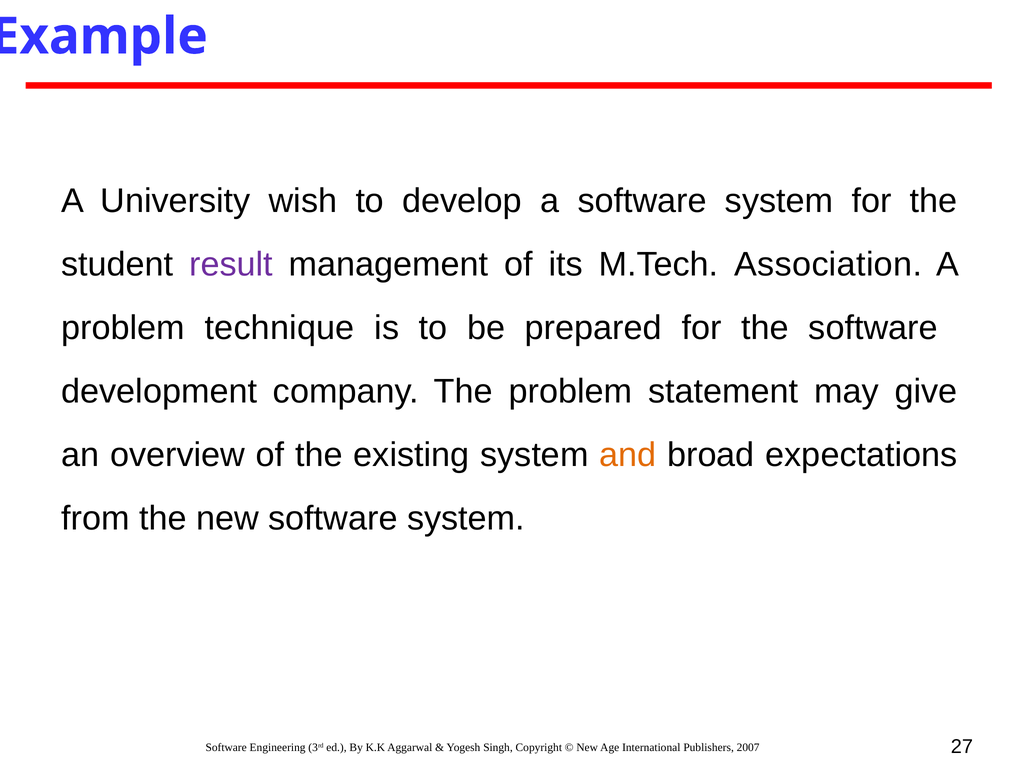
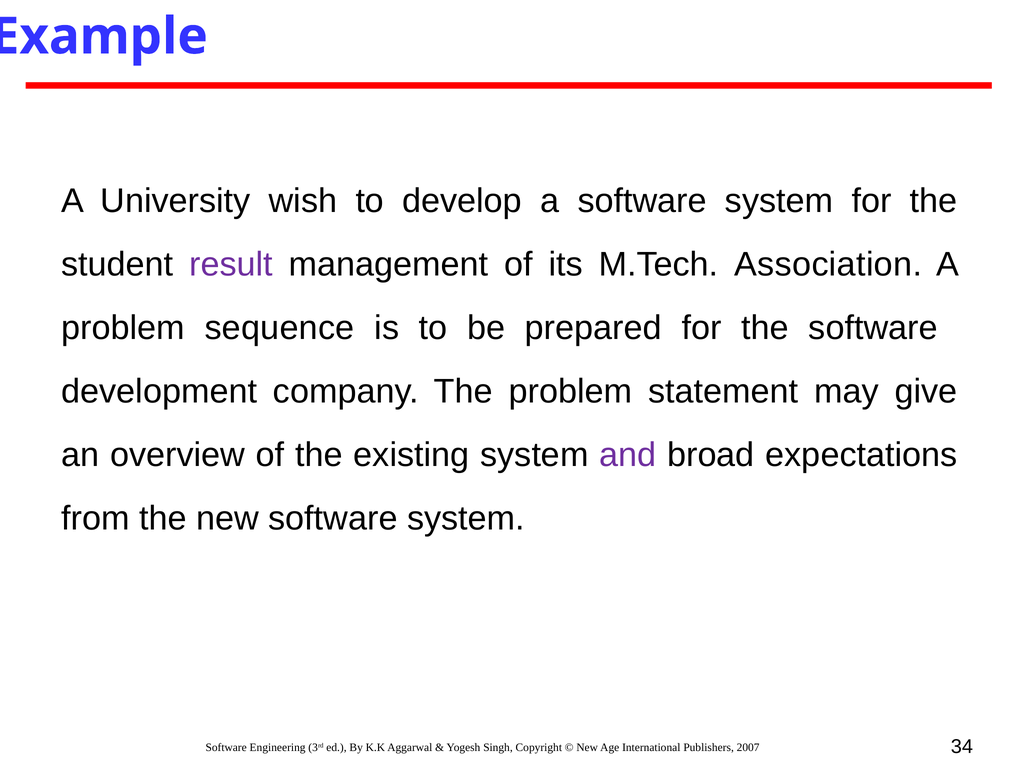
technique: technique -> sequence (280, 328)
and colour: orange -> purple (628, 455)
27: 27 -> 34 (962, 747)
